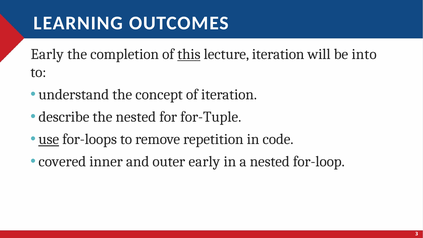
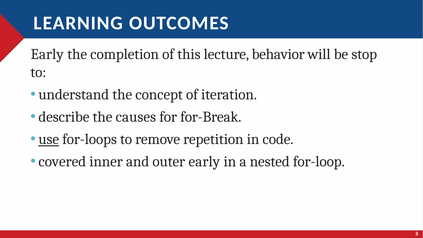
this underline: present -> none (189, 54)
lecture iteration: iteration -> behavior (278, 54)
into: into -> stop (364, 54)
the nested: nested -> causes (136, 117)
for-Tuple: for-Tuple -> for-Break (211, 117)
